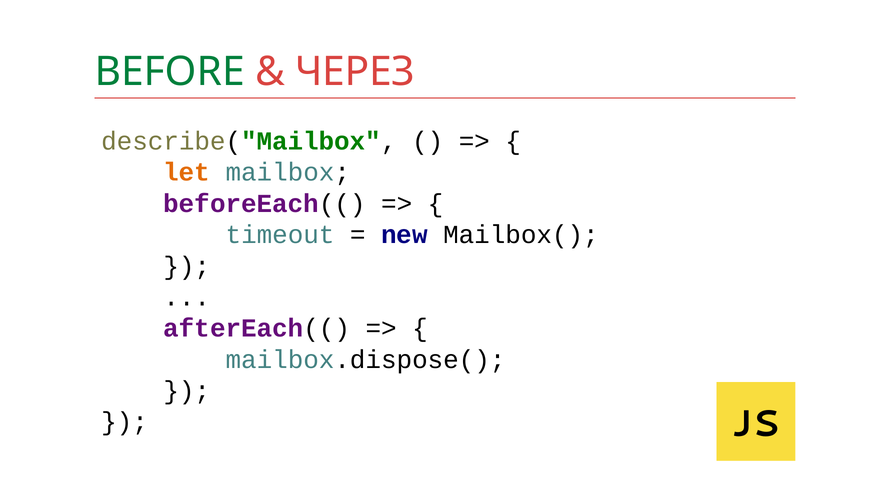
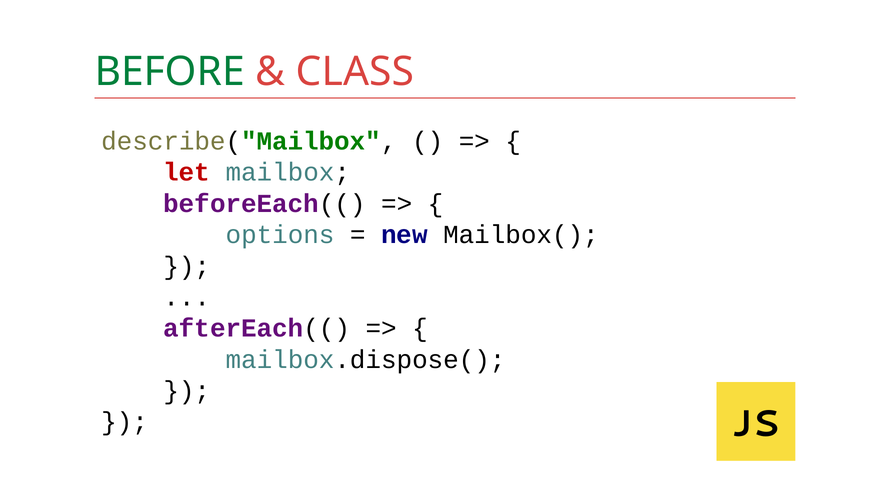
ЧЕРЕЗ: ЧЕРЕЗ -> CLASS (355, 72)
let colour: orange -> red (187, 172)
timeout: timeout -> options (280, 235)
